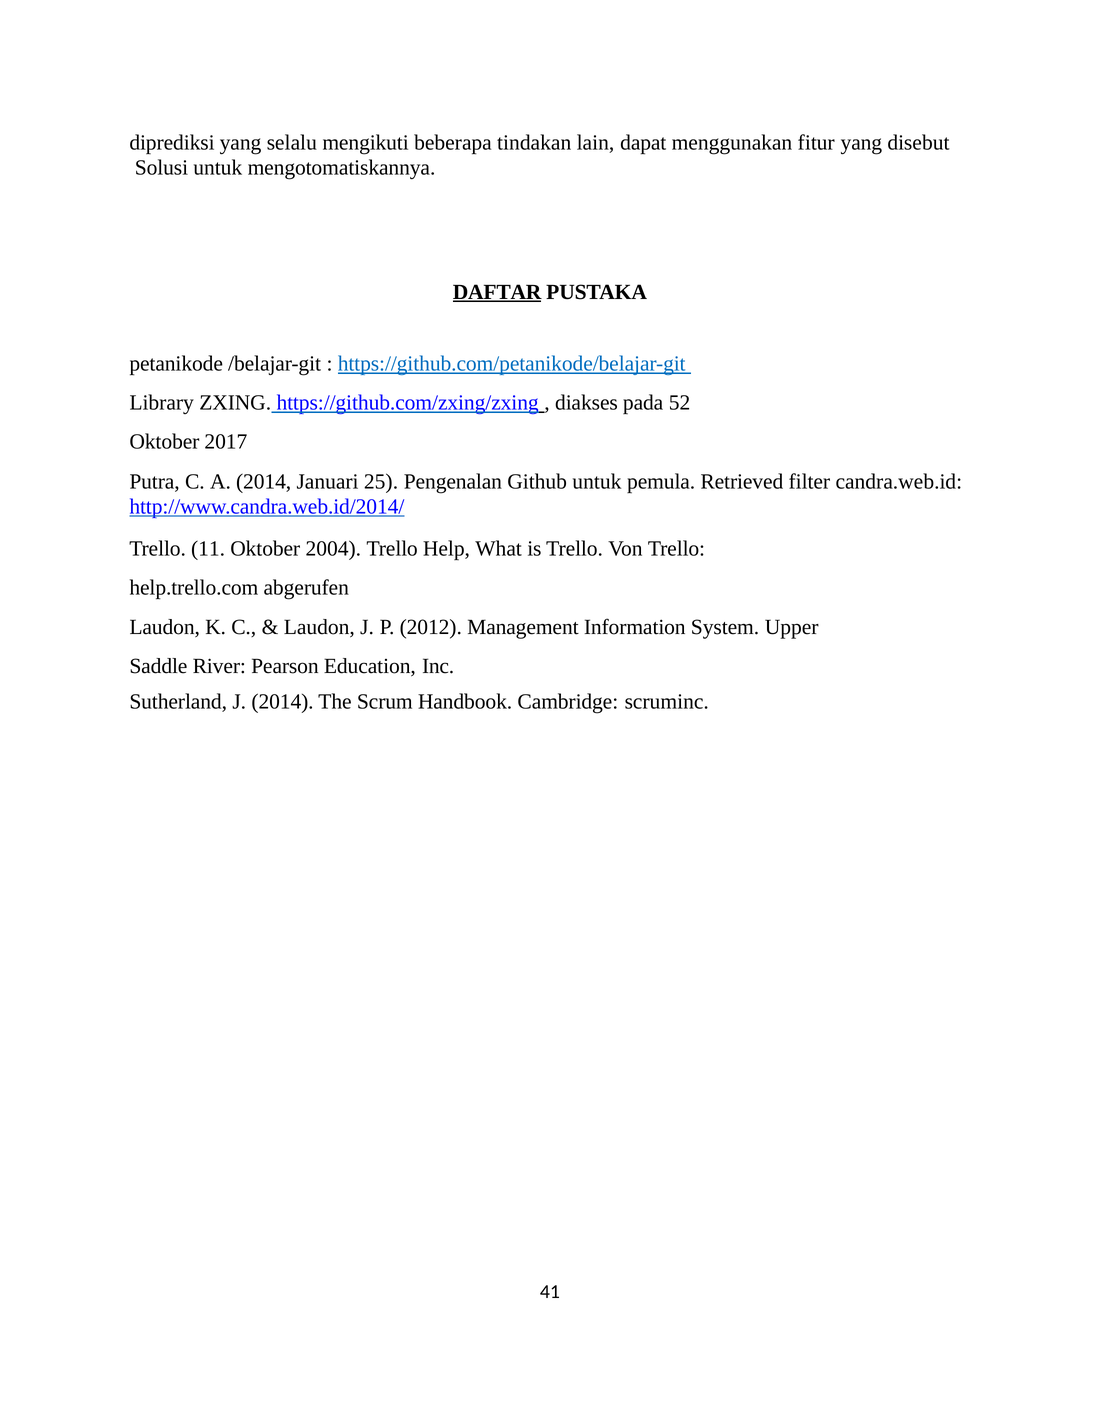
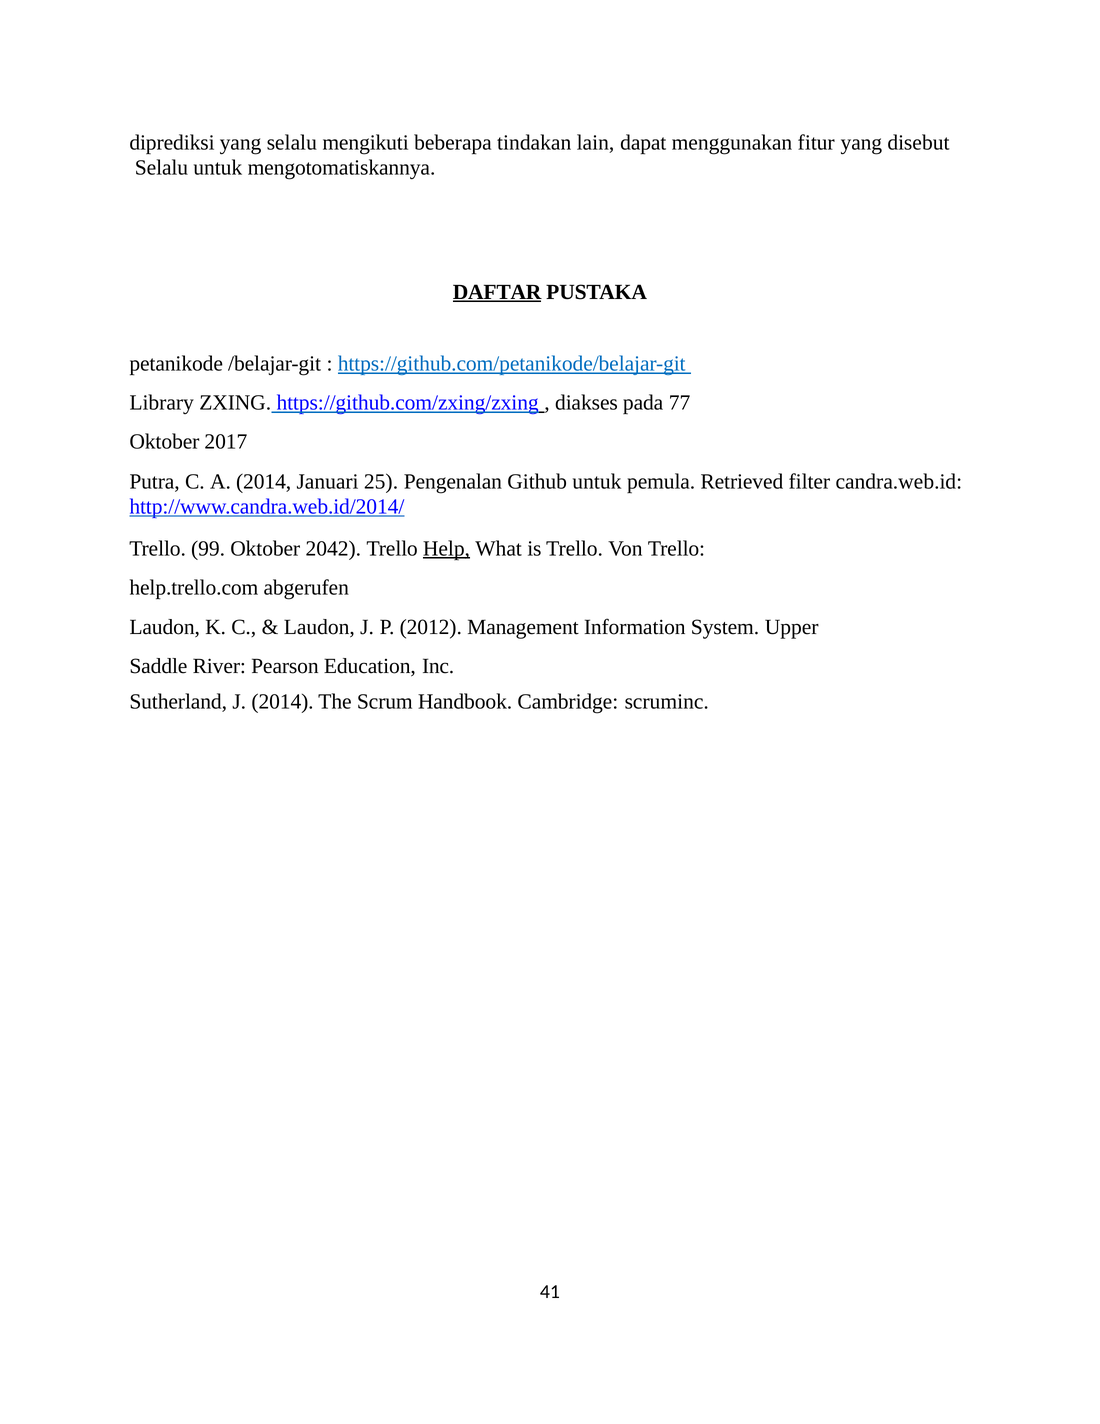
Solusi: Solusi -> Selalu (161, 167)
52: 52 -> 77 (680, 403)
11: 11 -> 99 (208, 548)
2004: 2004 -> 2042 (333, 548)
Help underline: none -> present (446, 548)
